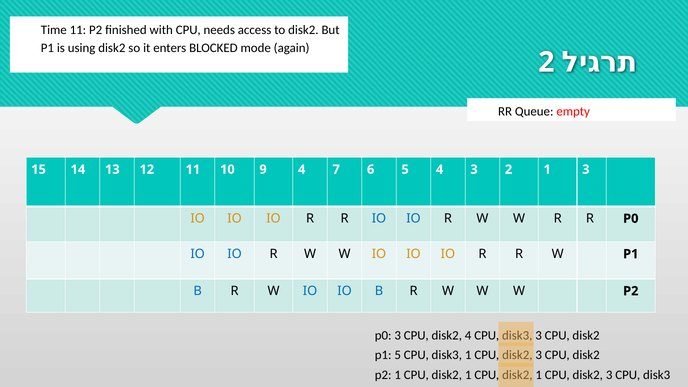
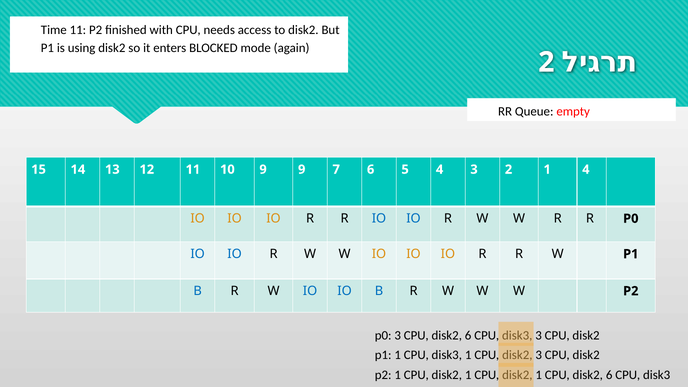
9 4: 4 -> 9 (302, 169)
1 3: 3 -> 4 (586, 169)
3 CPU disk2 4: 4 -> 6 (468, 335)
p1 5: 5 -> 1 (398, 355)
3: 3 -> 6 (609, 375)
